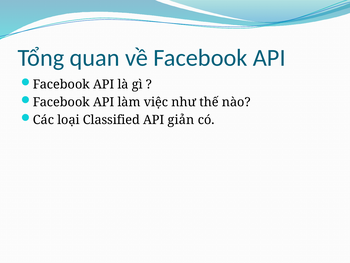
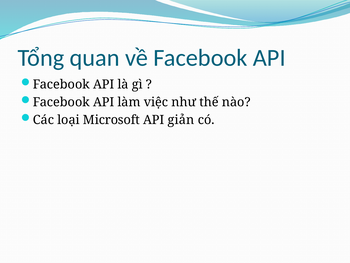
Classified: Classified -> Microsoft (111, 120)
